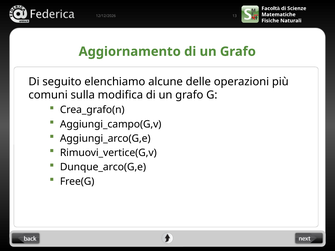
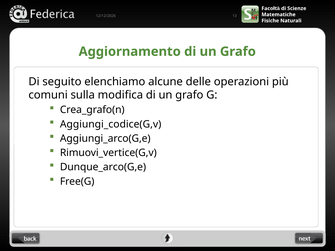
Aggiungi_campo(G,v: Aggiungi_campo(G,v -> Aggiungi_codice(G,v (111, 124)
